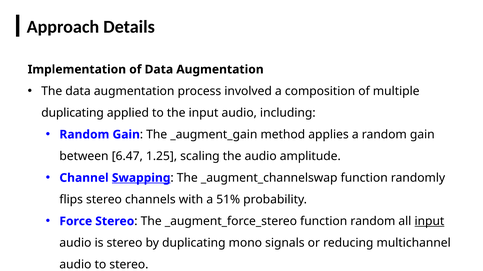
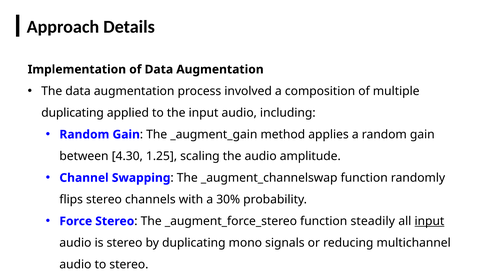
6.47: 6.47 -> 4.30 (127, 157)
Swapping underline: present -> none (141, 178)
51%: 51% -> 30% (228, 200)
function random: random -> steadily (373, 222)
